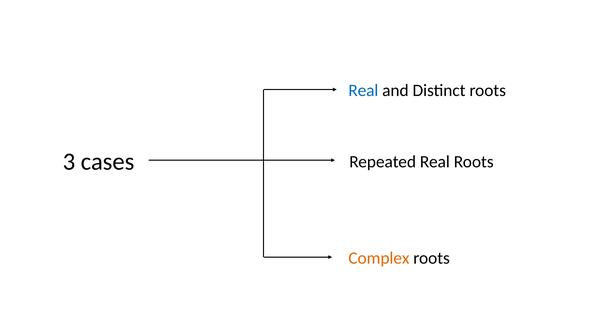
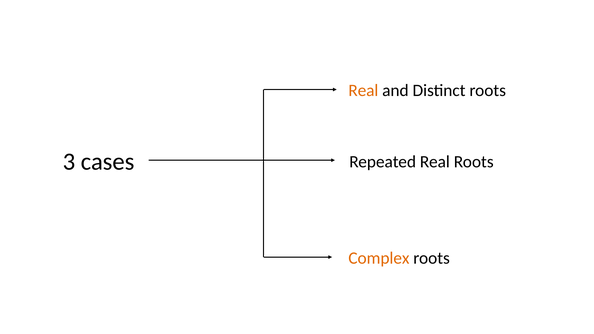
Real colour: blue -> orange (363, 91)
